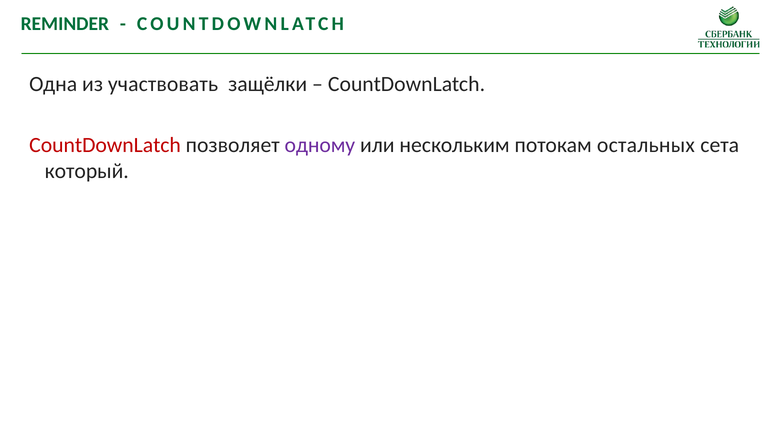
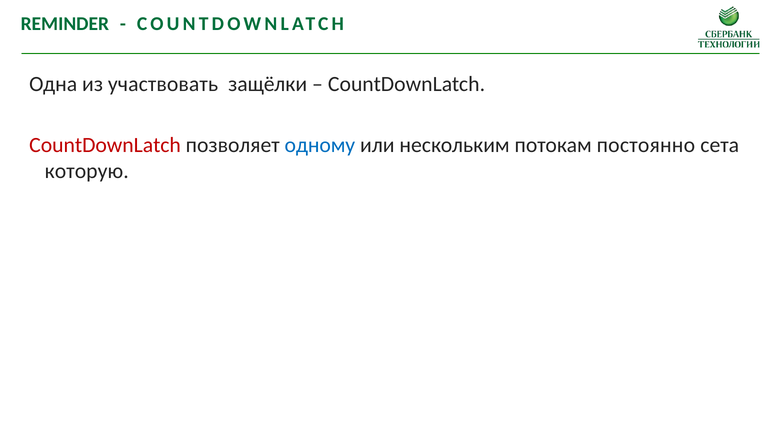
одному colour: purple -> blue (320, 145)
остальных: остальных -> постоянно (646, 145)
который: который -> которую (87, 171)
